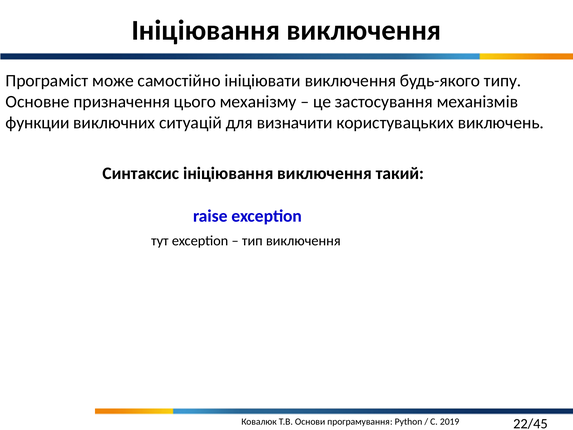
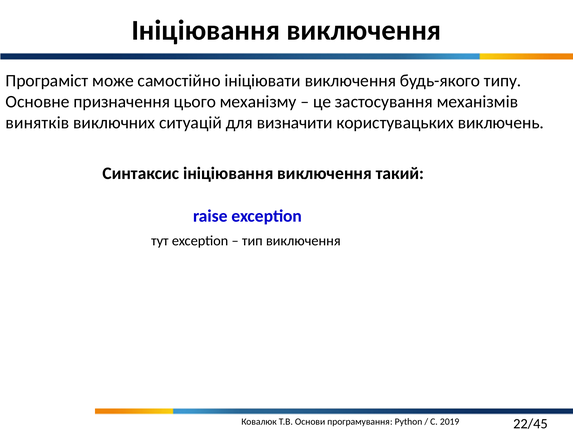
функции: функции -> винятків (37, 123)
